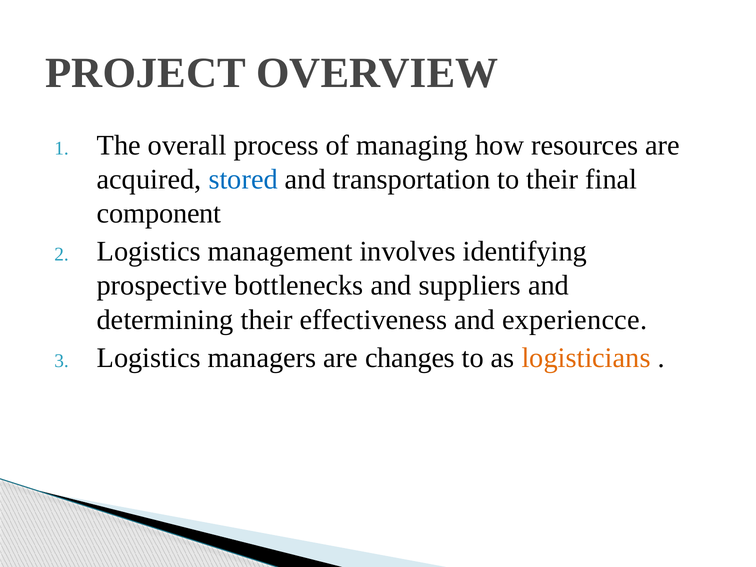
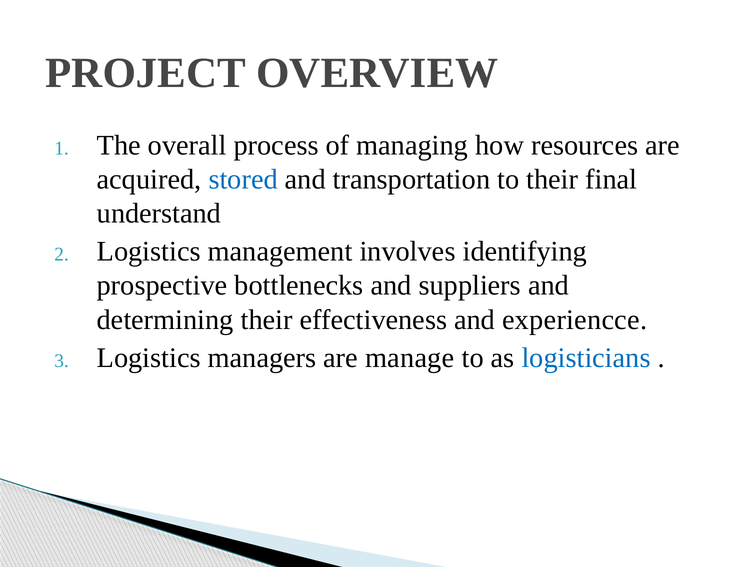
component: component -> understand (159, 213)
changes: changes -> manage (410, 358)
logisticians colour: orange -> blue (586, 358)
